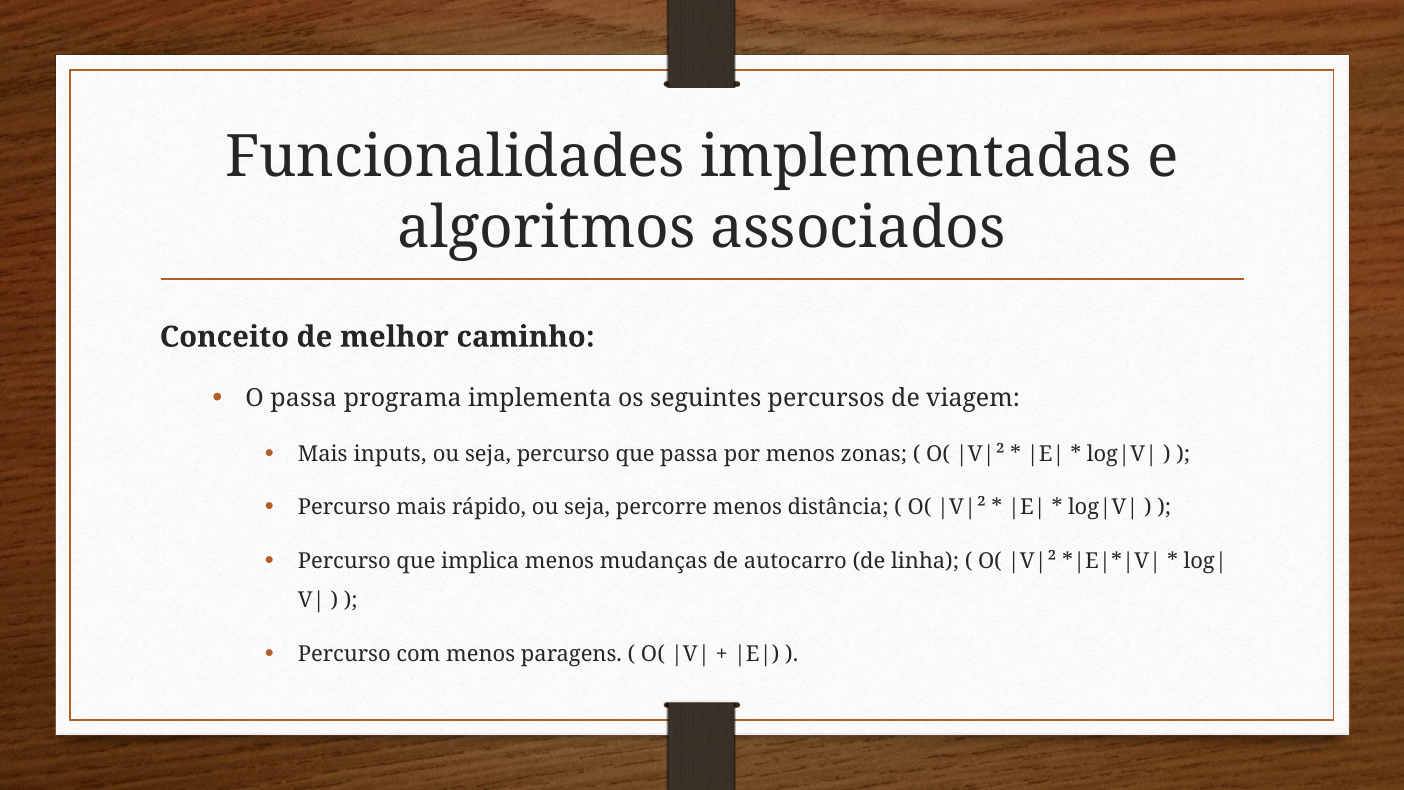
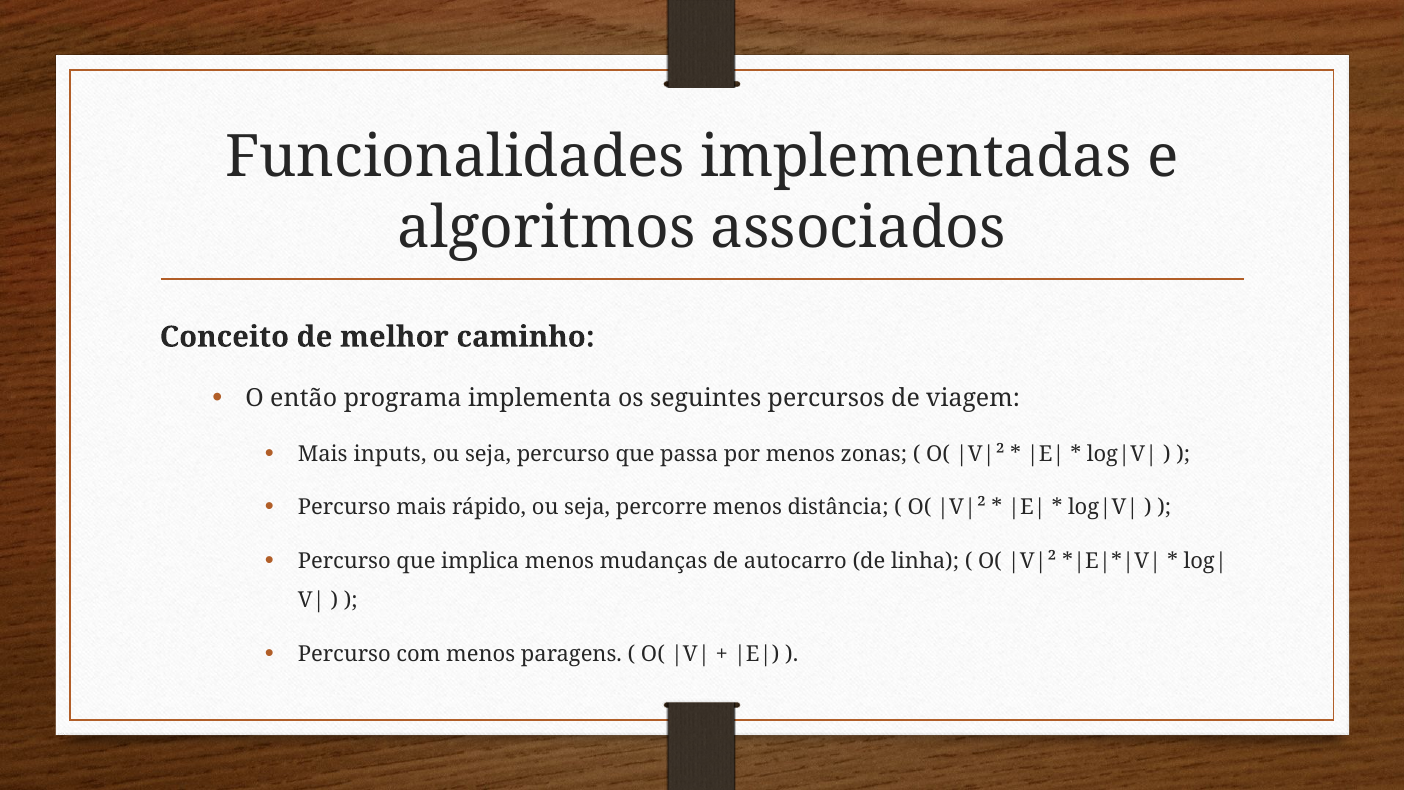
O passa: passa -> então (304, 399)
